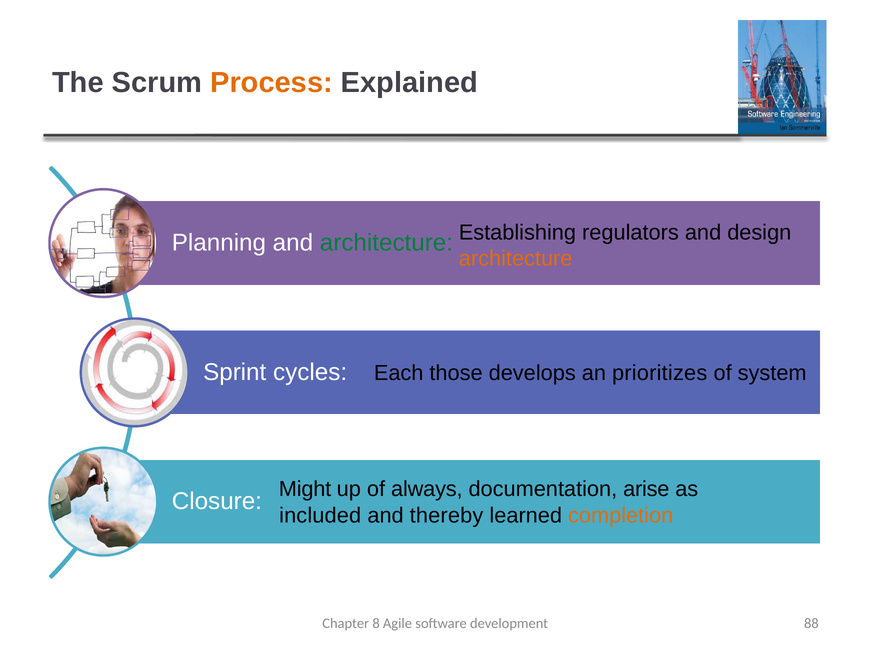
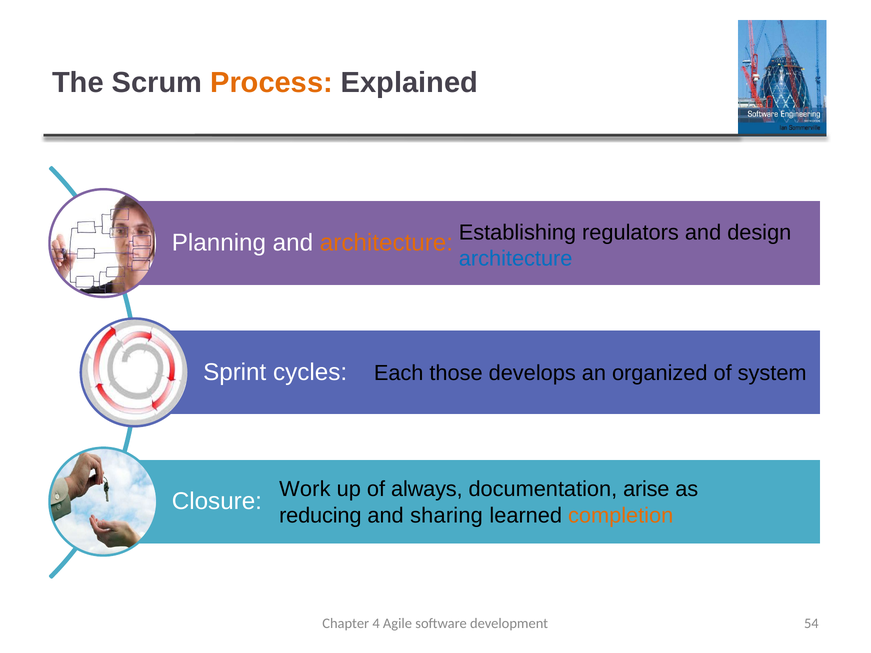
architecture colour: green -> orange (386, 243)
architecture colour: orange -> blue (516, 259)
prioritizes: prioritizes -> organized (660, 373)
Might: Might -> Work (305, 489)
included: included -> reducing (320, 516)
thereby: thereby -> sharing (446, 516)
8: 8 -> 4 (376, 624)
88: 88 -> 54 (811, 624)
